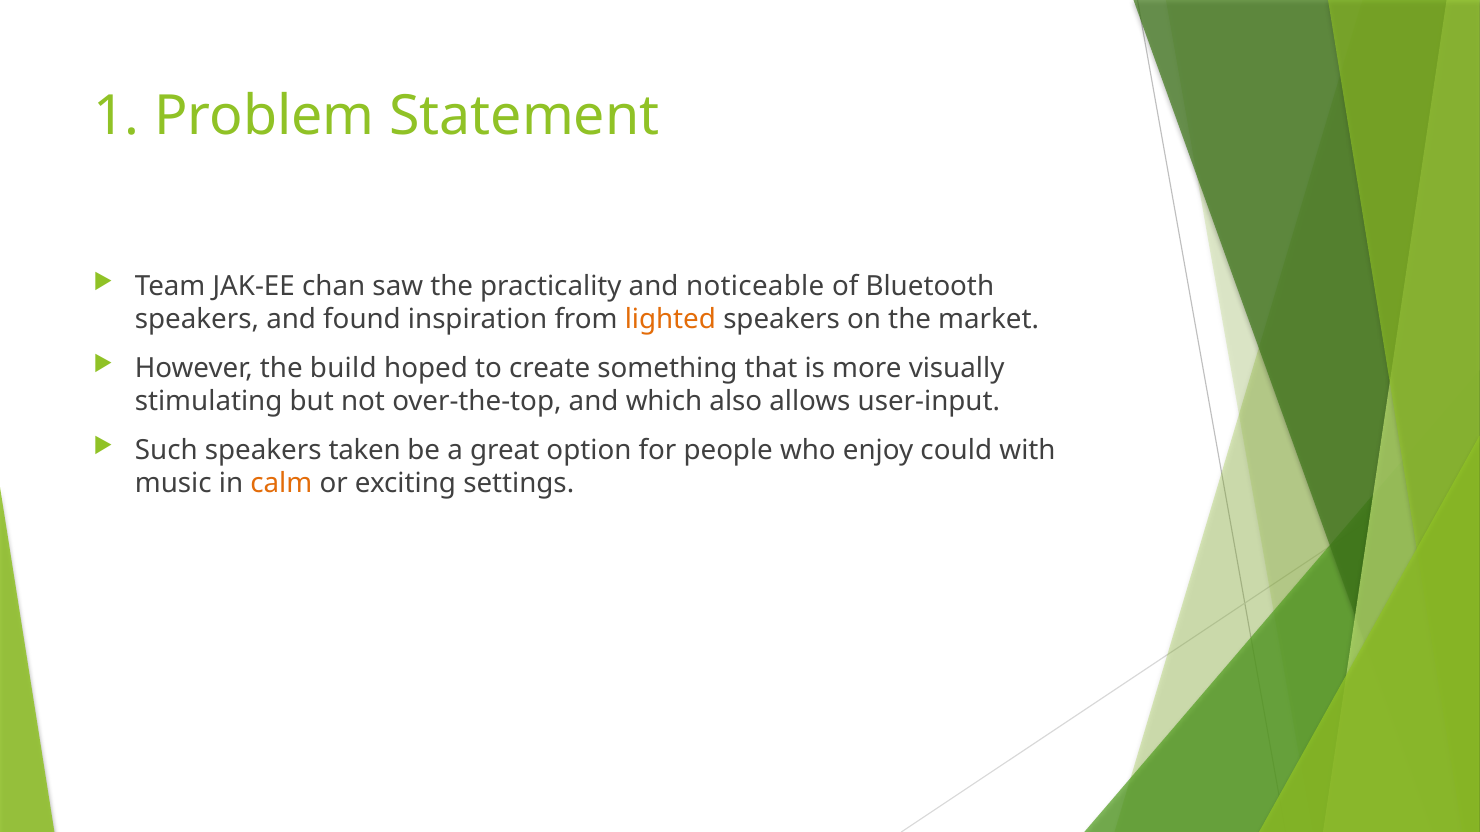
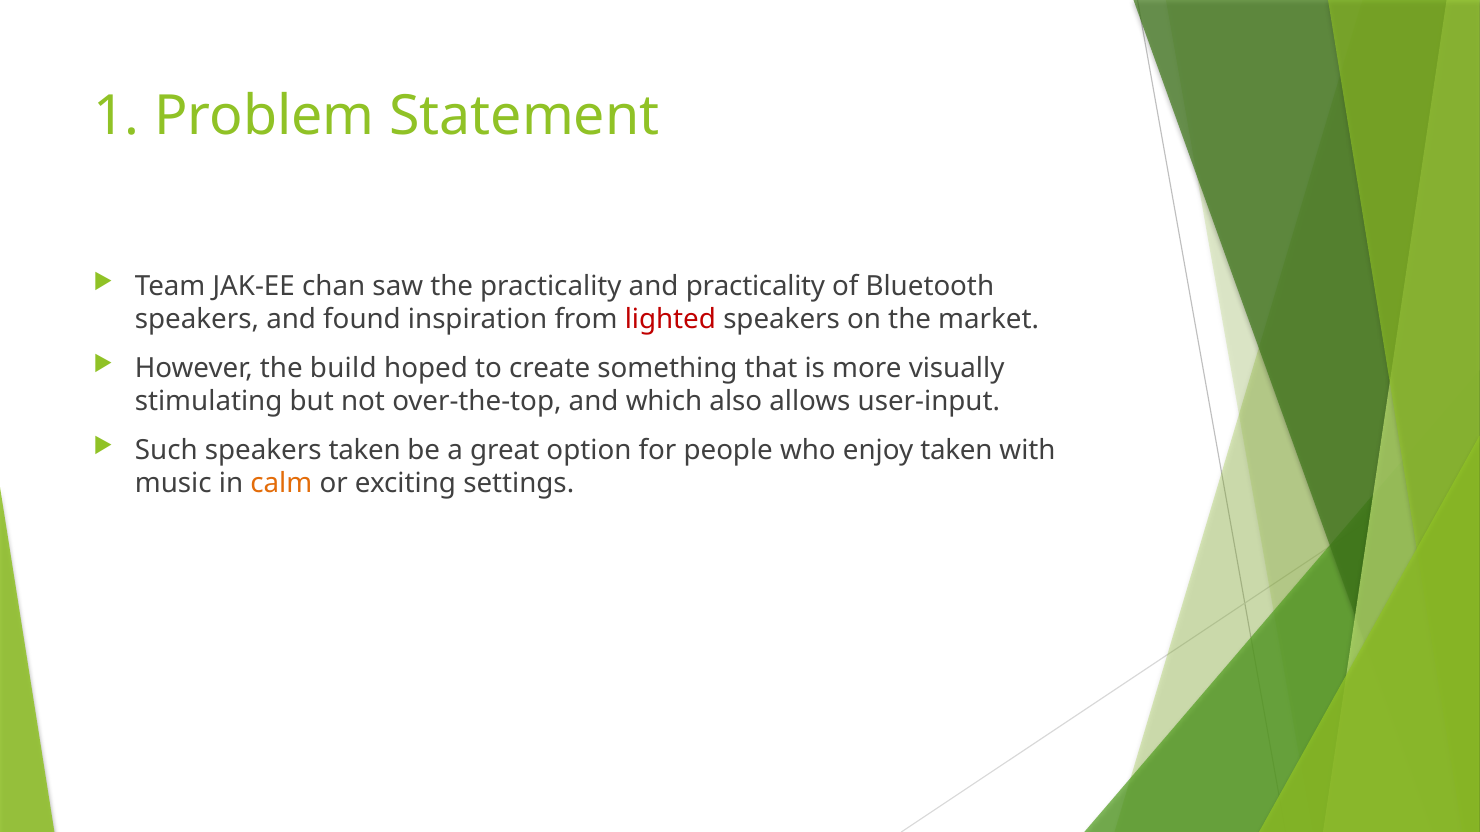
and noticeable: noticeable -> practicality (755, 286)
lighted colour: orange -> red (670, 320)
enjoy could: could -> taken (956, 450)
